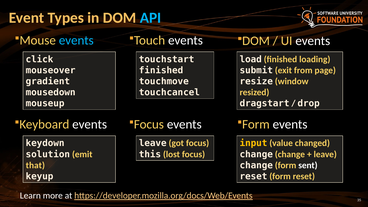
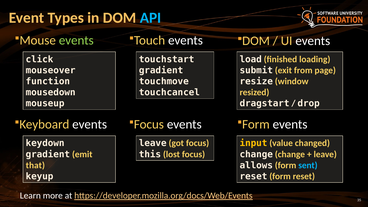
events colour: light blue -> light green (76, 40)
finished: finished -> gradient (161, 70)
gradient: gradient -> function (48, 81)
solution: solution -> gradient (48, 154)
change: change -> allows (256, 165)
sent colour: white -> light blue (308, 165)
